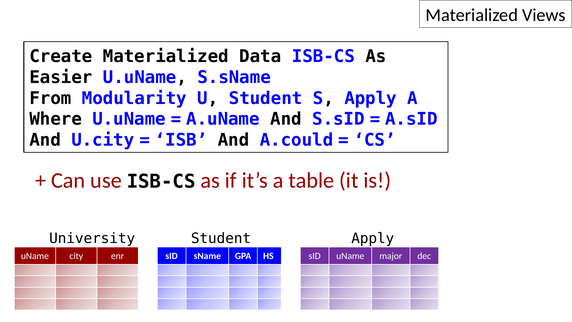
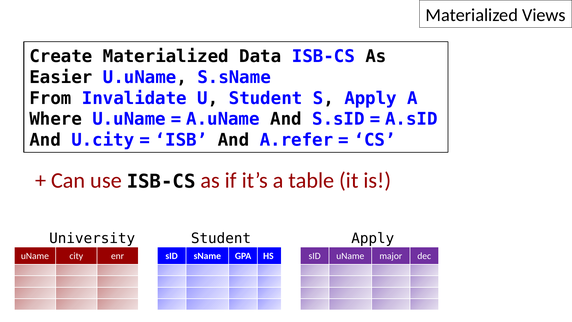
Modularity: Modularity -> Invalidate (134, 98)
A.could: A.could -> A.refer (297, 140)
